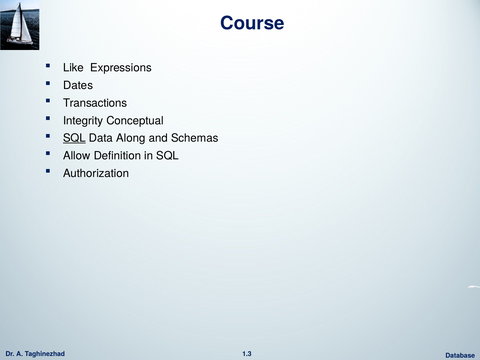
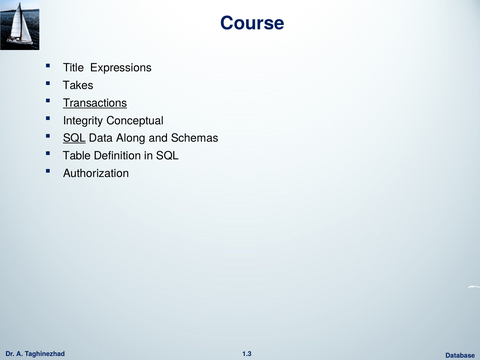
Like: Like -> Title (74, 68)
Dates: Dates -> Takes (78, 85)
Transactions underline: none -> present (95, 103)
Allow: Allow -> Table (77, 156)
